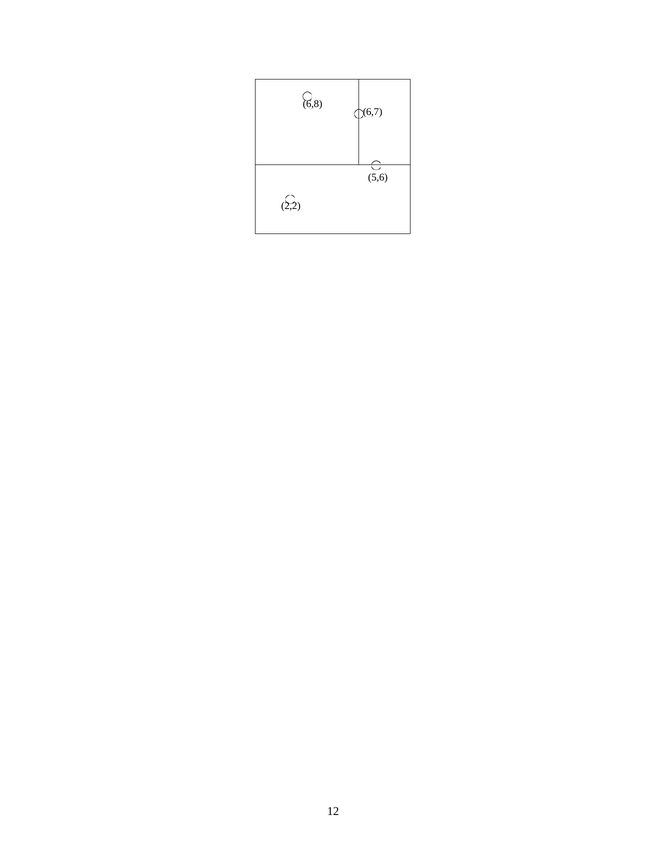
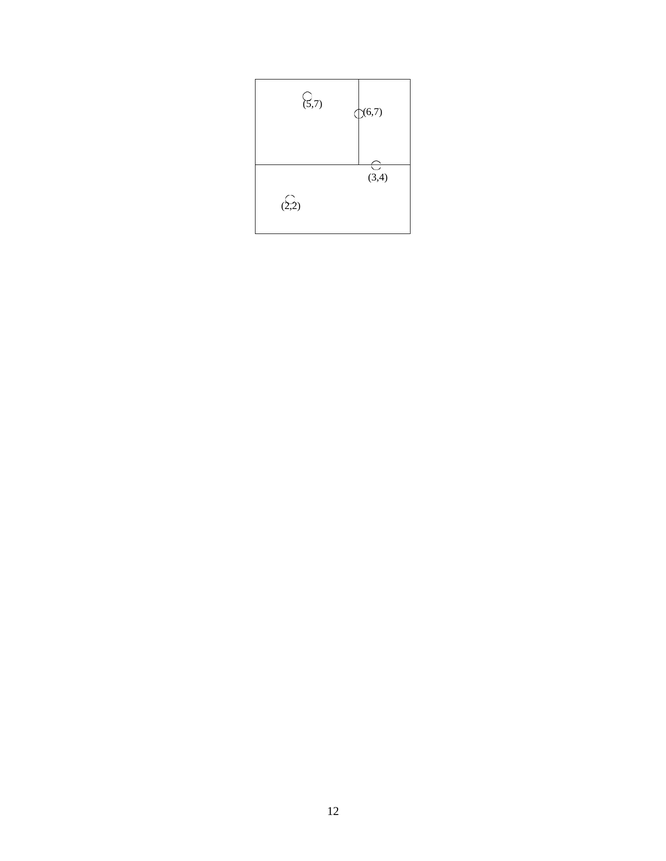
6,8: 6,8 -> 5,7 (313, 104)
5,6: 5,6 -> 3,4 (378, 178)
